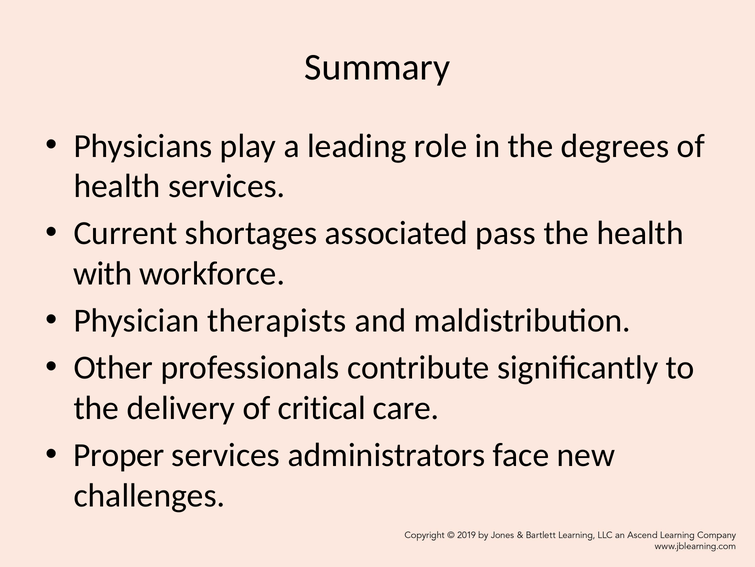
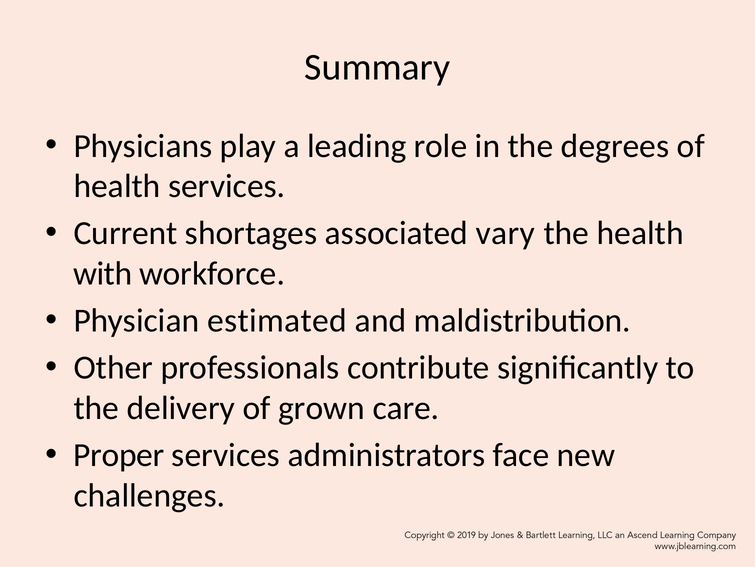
pass: pass -> vary (506, 233)
therapists: therapists -> estimated (277, 320)
critical: critical -> grown (322, 408)
